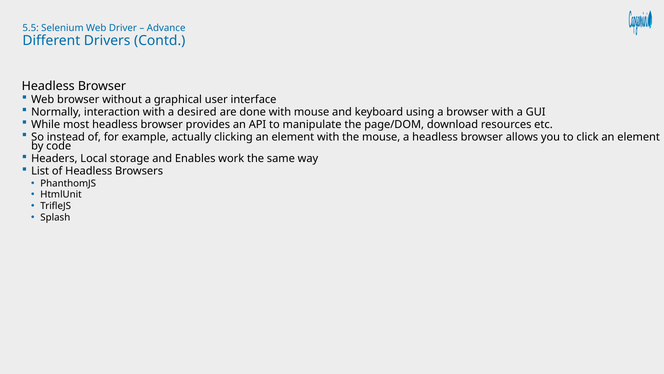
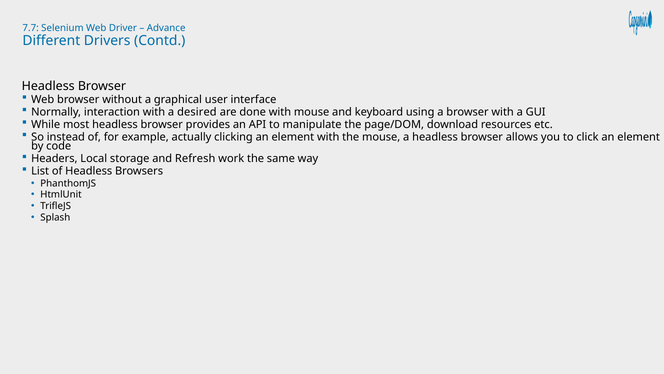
5.5: 5.5 -> 7.7 (31, 28)
Enables: Enables -> Refresh (195, 159)
